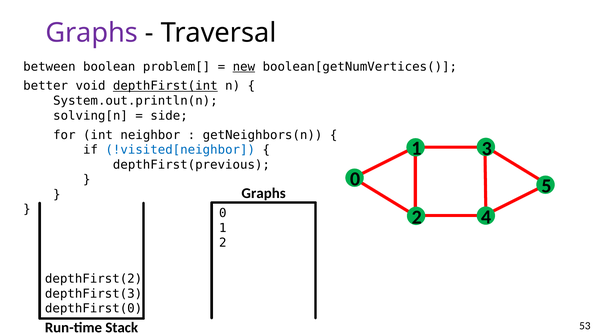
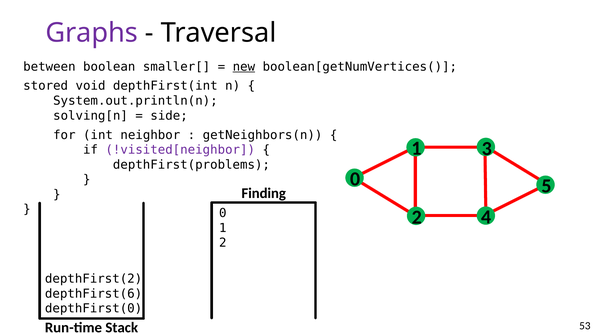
problem[: problem[ -> smaller[ (177, 67)
better: better -> stored (46, 86)
depthFirst(int underline: present -> none (165, 86)
!visited[neighbor colour: blue -> purple (180, 150)
depthFirst(previous: depthFirst(previous -> depthFirst(problems (191, 165)
Graphs: Graphs -> Finding (264, 194)
depthFirst(3: depthFirst(3 -> depthFirst(6 (94, 294)
